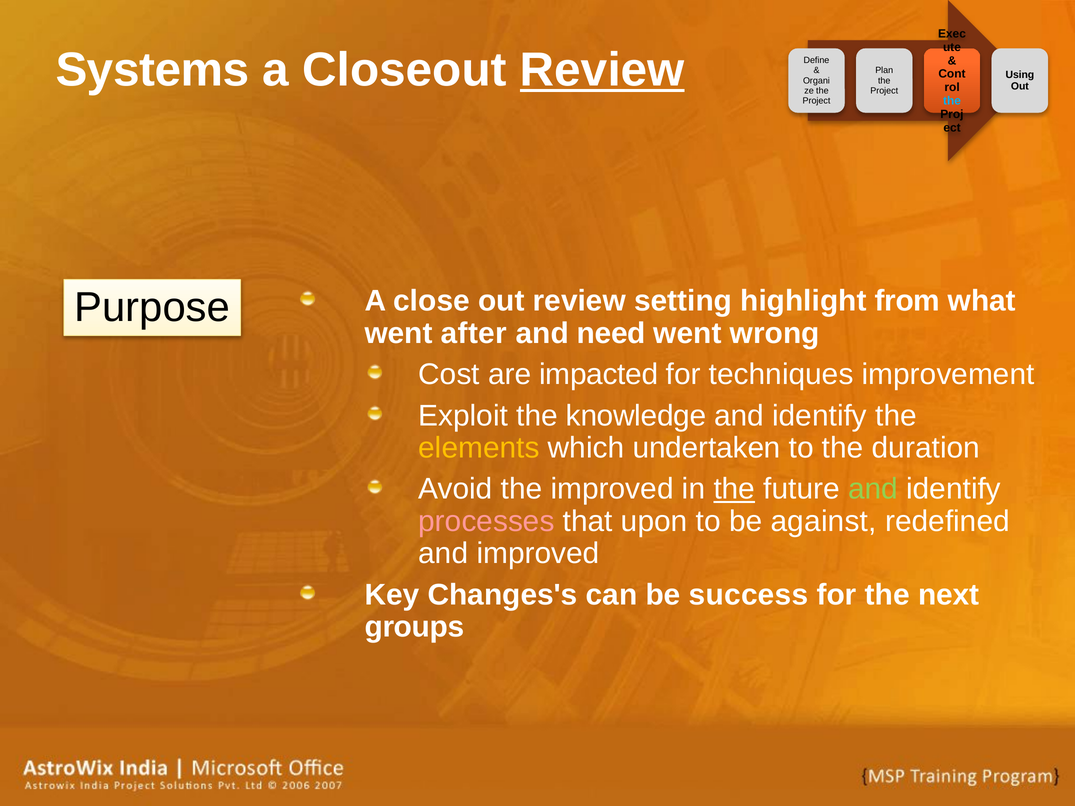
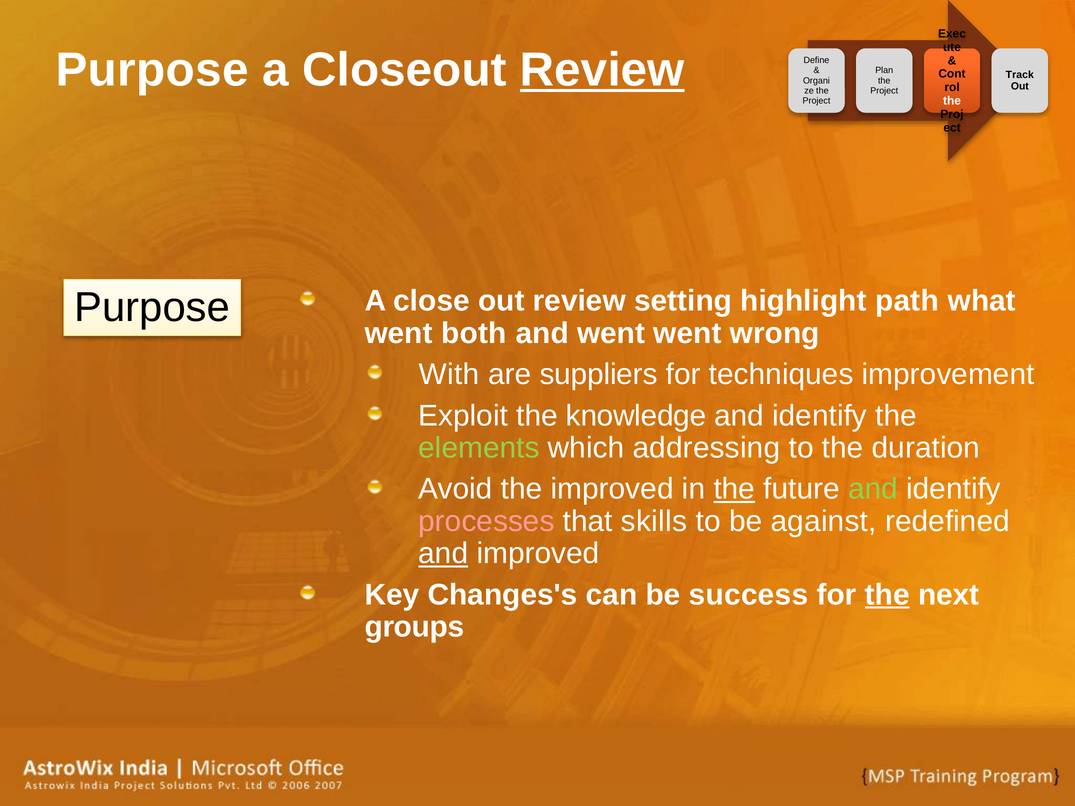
Systems: Systems -> Purpose (152, 70)
Using: Using -> Track (1020, 75)
the colour: light blue -> white (952, 101)
from: from -> path (907, 301)
after: after -> both (474, 333)
and need: need -> went (611, 333)
Cost: Cost -> With (449, 375)
impacted: impacted -> suppliers (599, 375)
elements colour: yellow -> light green (479, 448)
undertaken: undertaken -> addressing (706, 448)
upon: upon -> skills (654, 522)
and underline: none -> present (443, 554)
the underline: none -> present (887, 595)
